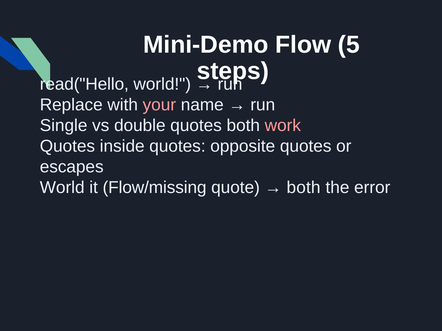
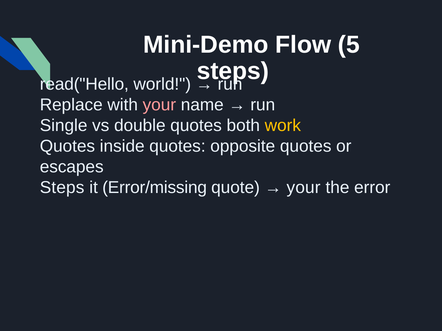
work colour: pink -> yellow (283, 126)
World: World -> Steps (62, 188)
Flow/missing: Flow/missing -> Error/missing (155, 188)
both: both -> your (304, 188)
